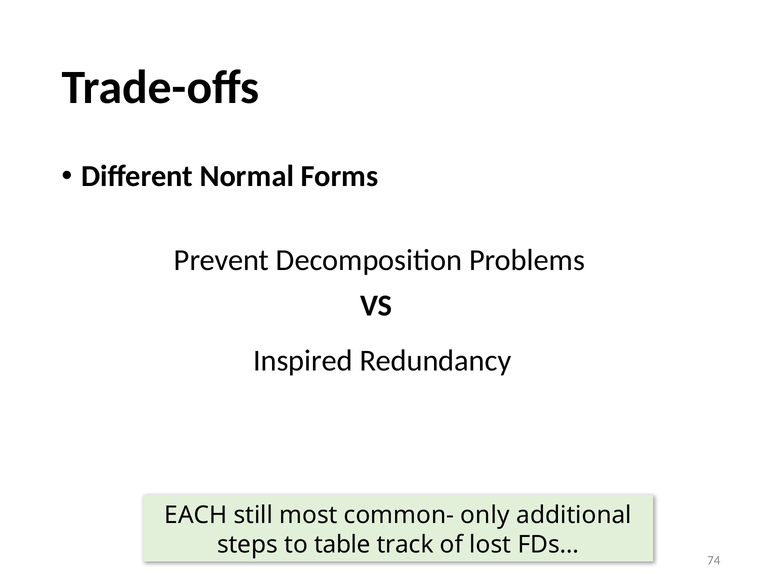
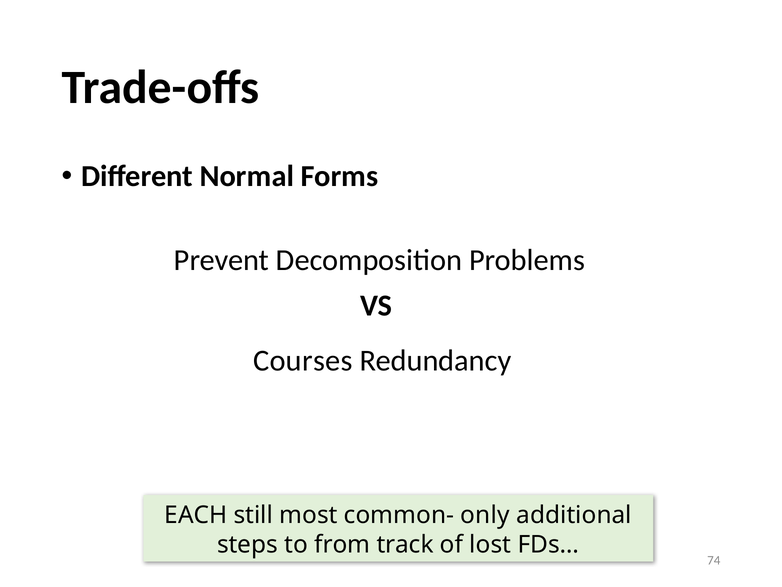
Inspired: Inspired -> Courses (303, 361)
table: table -> from (342, 544)
